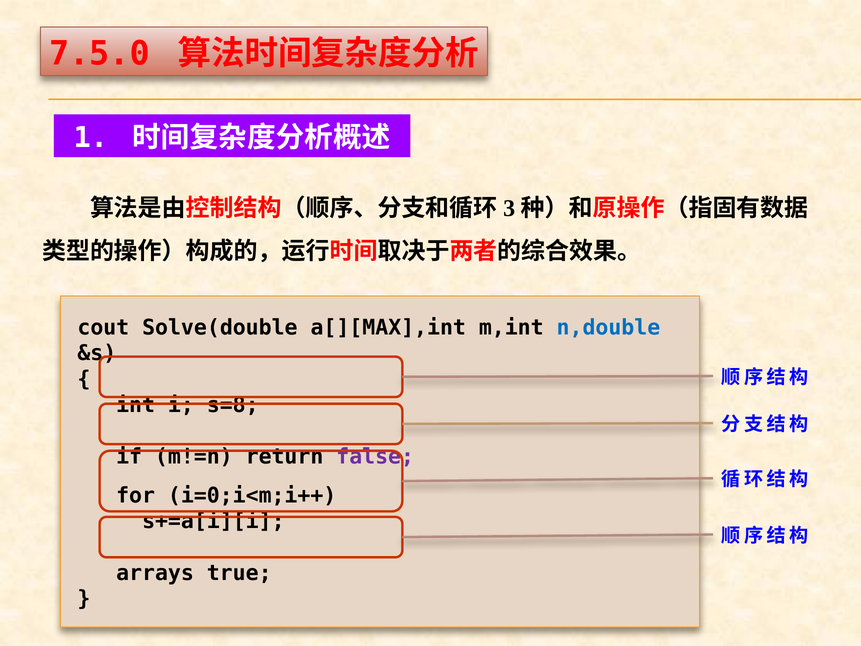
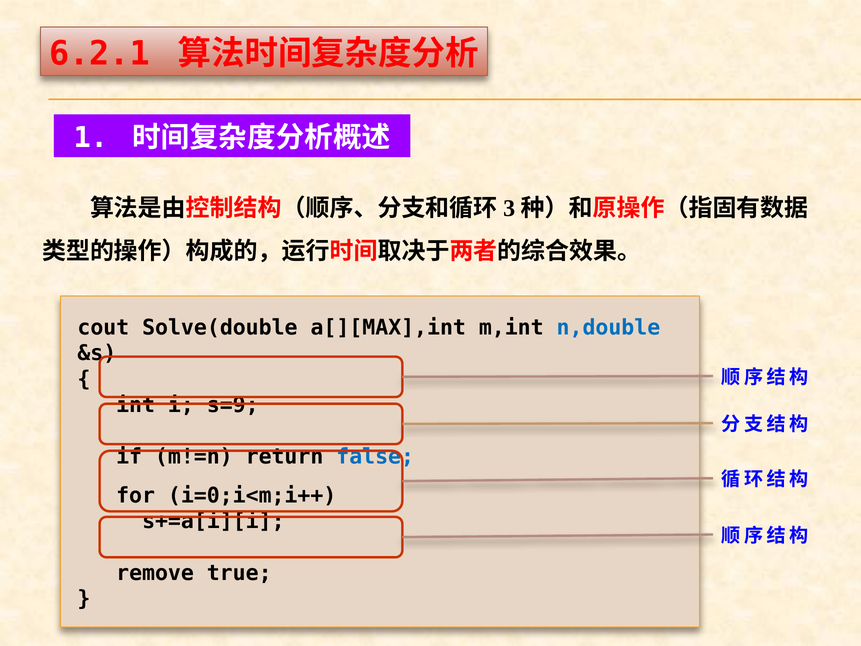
7.5.0: 7.5.0 -> 6.2.1 (99, 54)
s=8: s=8 -> s=9 (233, 405)
false colour: purple -> blue (375, 456)
arrays: arrays -> remove (155, 573)
